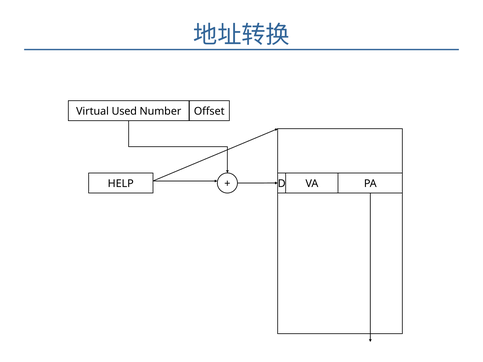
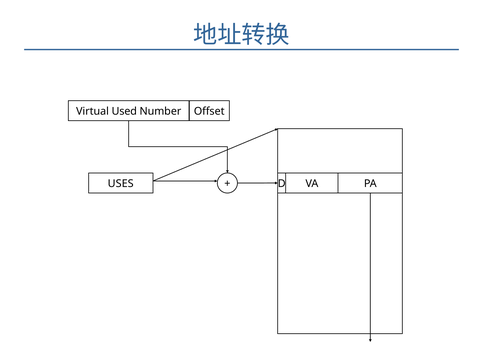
HELP: HELP -> USES (121, 184)
